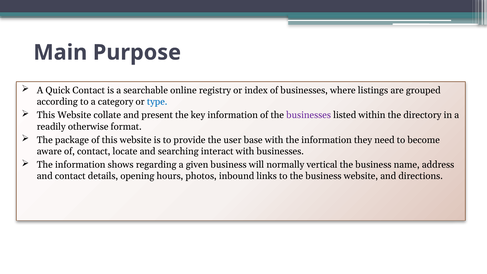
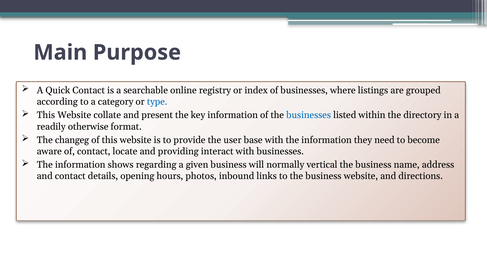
businesses colour: purple -> blue (309, 115)
package: package -> changeg (72, 140)
searching: searching -> providing (178, 151)
